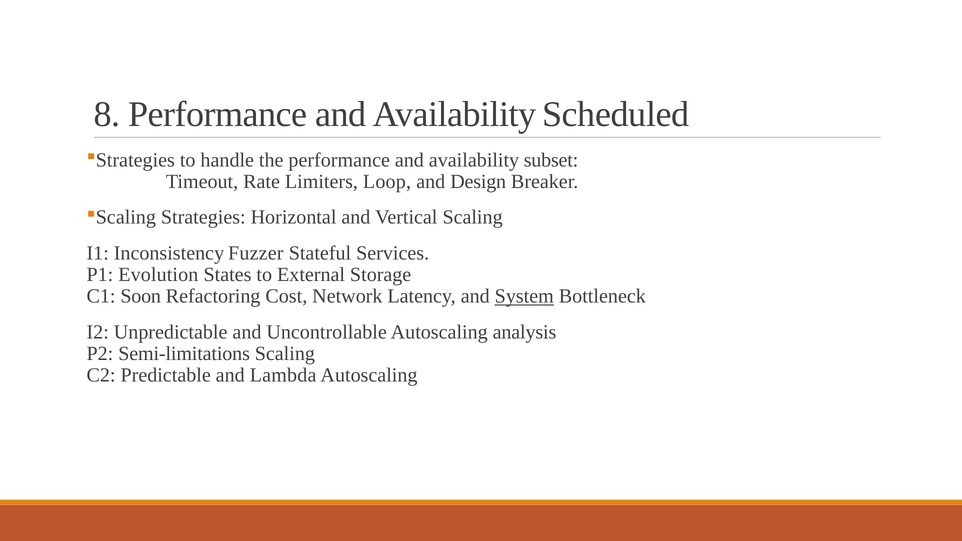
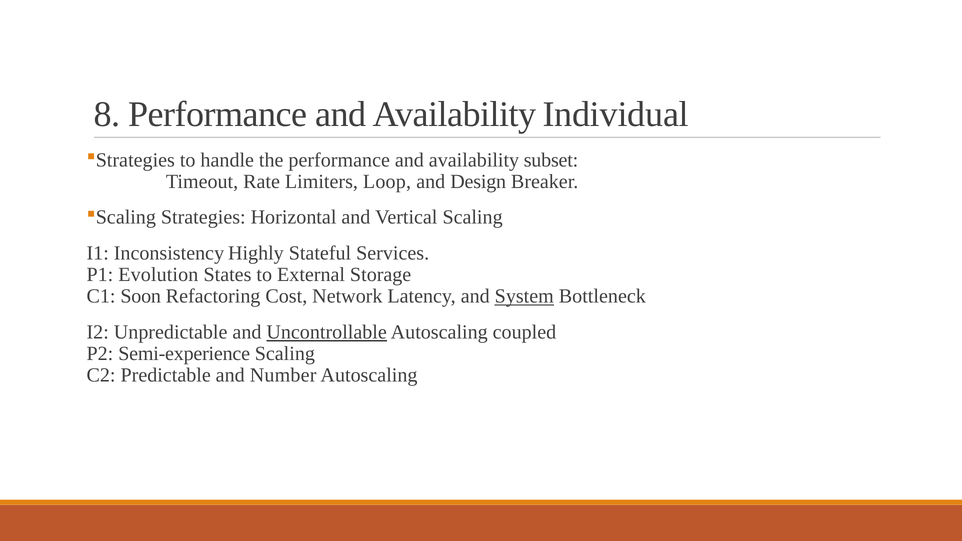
Scheduled: Scheduled -> Individual (616, 114)
Fuzzer: Fuzzer -> Highly (256, 253)
Uncontrollable underline: none -> present (327, 332)
analysis: analysis -> coupled (524, 332)
Semi-limitations: Semi-limitations -> Semi-experience (184, 354)
Lambda: Lambda -> Number (283, 375)
